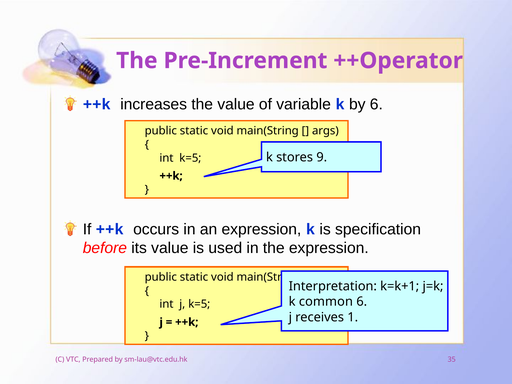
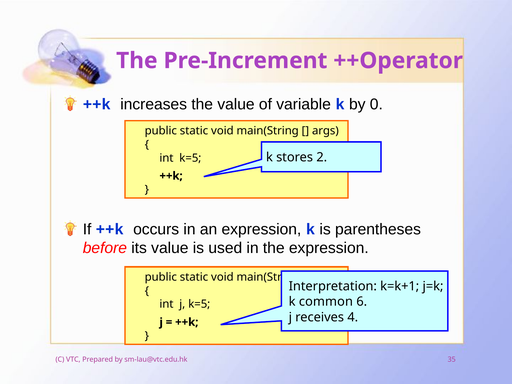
by 6: 6 -> 0 (376, 104)
9: 9 -> 2 (322, 157)
specification: specification -> parentheses (378, 229)
1: 1 -> 4 (353, 317)
